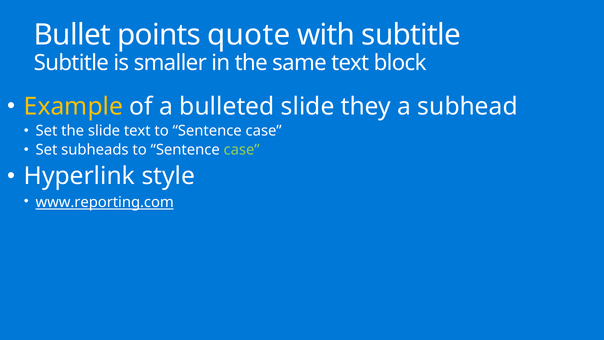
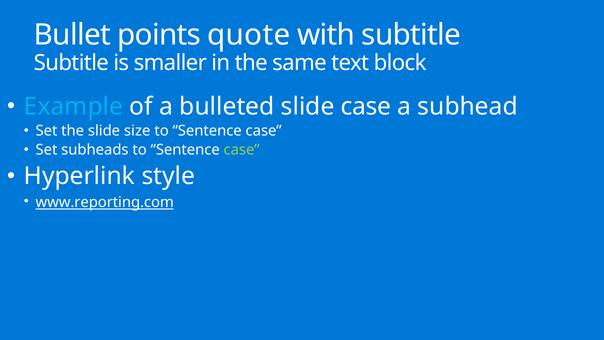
Example colour: yellow -> light blue (73, 107)
slide they: they -> case (366, 107)
slide text: text -> size (137, 131)
